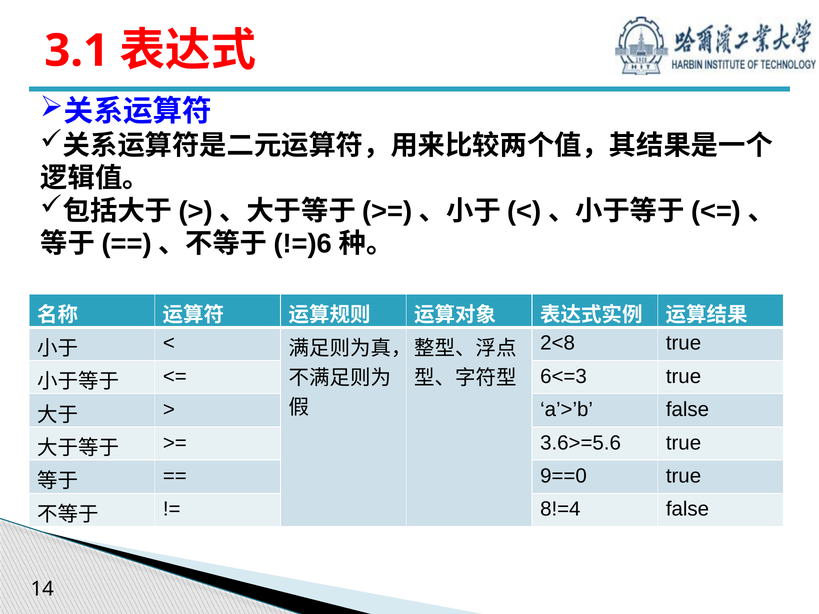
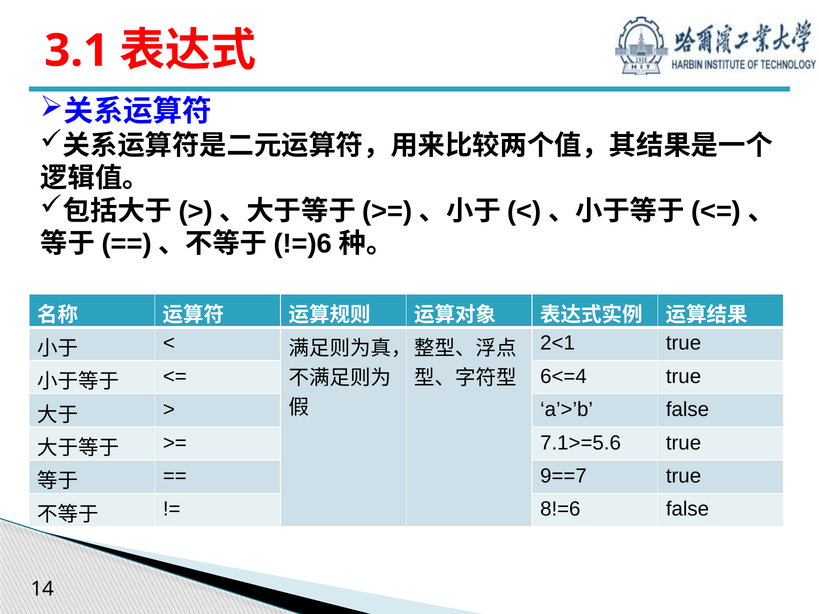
2<8: 2<8 -> 2<1 (558, 343)
6<=3: 6<=3 -> 6<=4 (563, 377)
3.6>=5.6: 3.6>=5.6 -> 7.1>=5.6 (581, 443)
9==0: 9==0 -> 9==7 (563, 476)
8!=4: 8!=4 -> 8!=6 (560, 509)
